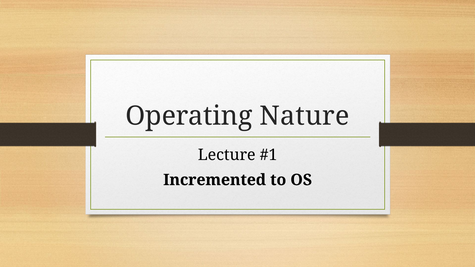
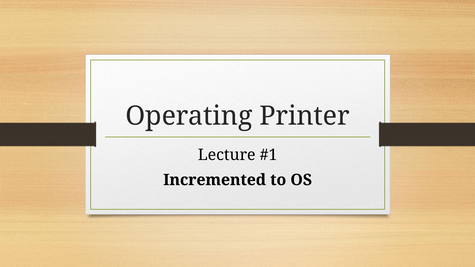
Nature: Nature -> Printer (305, 116)
